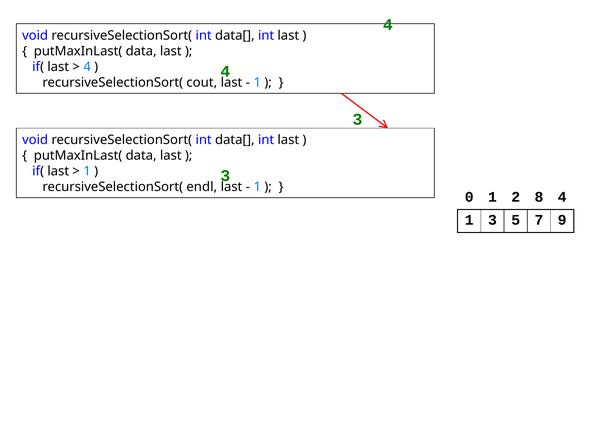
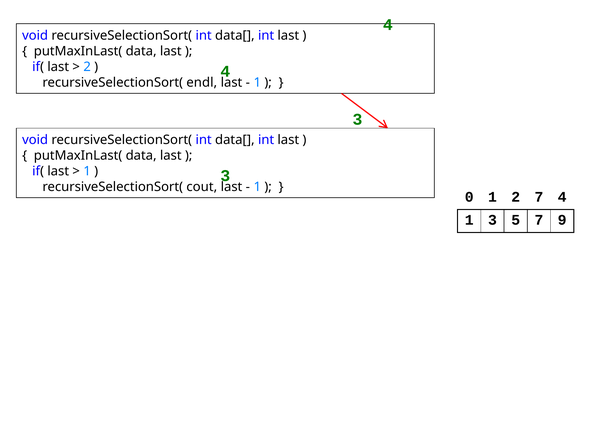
4: 4 -> 2 (87, 67)
cout: cout -> endl (202, 83)
endl: endl -> cout (202, 187)
2 8: 8 -> 7 (539, 197)
